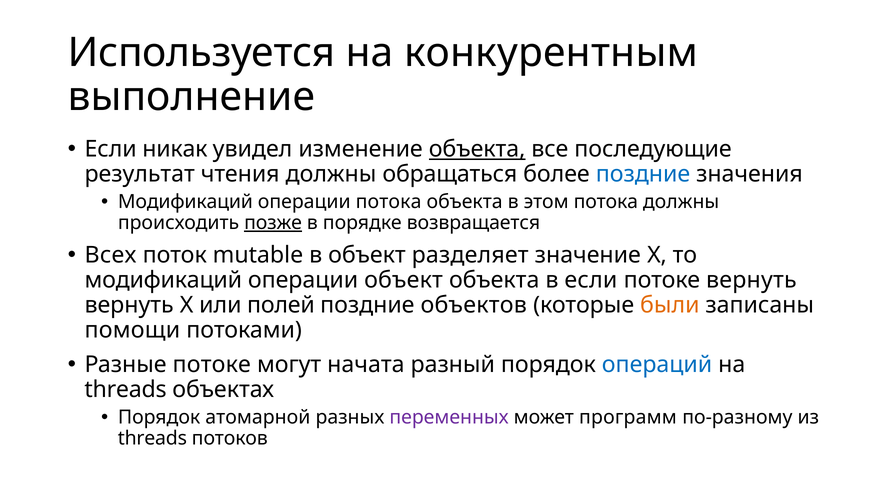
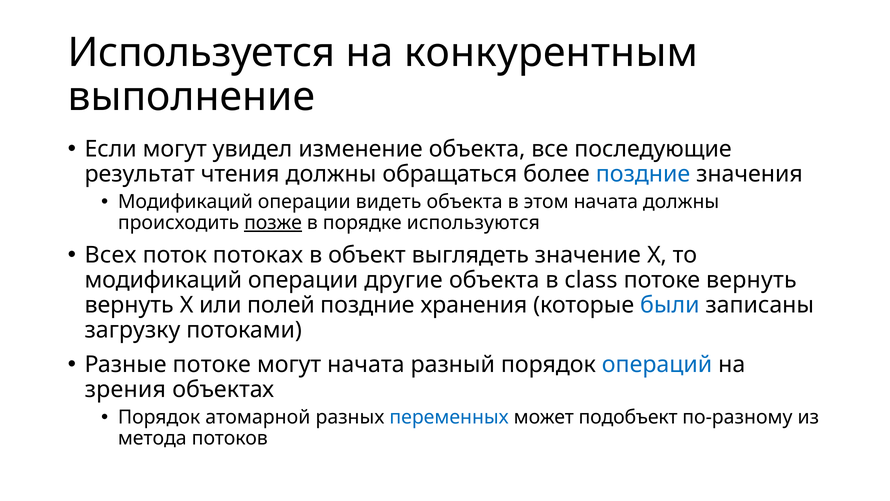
Если никак: никак -> могут (175, 149)
объекта underline: present -> none (477, 149)
операции потока: потока -> видеть (389, 202)
этом потока: потока -> начата (606, 202)
возвращается: возвращается -> используются (473, 223)
mutable: mutable -> потоках (258, 255)
разделяет: разделяет -> выглядеть (470, 255)
операции объект: объект -> другие (403, 280)
в если: если -> class (591, 280)
объектов: объектов -> хранения (474, 305)
были colour: orange -> blue (670, 305)
помощи: помощи -> загрузку (132, 330)
threads: threads -> зрения (125, 389)
переменных colour: purple -> blue (449, 417)
программ: программ -> подобъект (628, 417)
threads: threads -> метода (152, 438)
